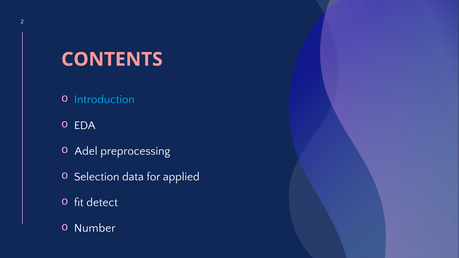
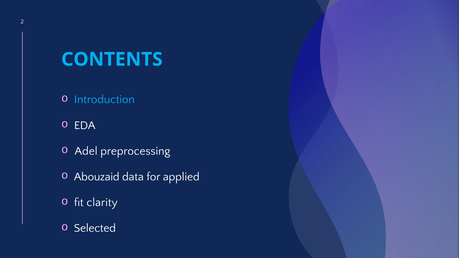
CONTENTS colour: pink -> light blue (112, 59)
Selection: Selection -> Abouzaid (97, 177)
detect: detect -> clarity (102, 203)
Number: Number -> Selected (95, 228)
